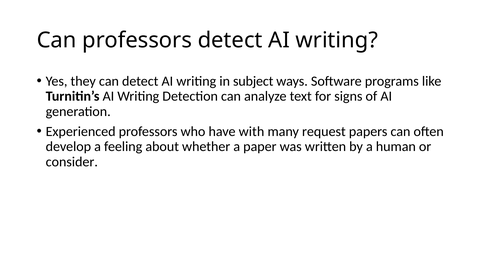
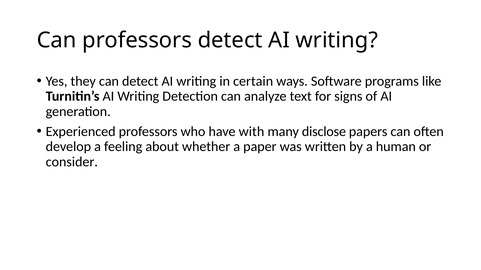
subject: subject -> certain (253, 81)
request: request -> disclose (324, 132)
